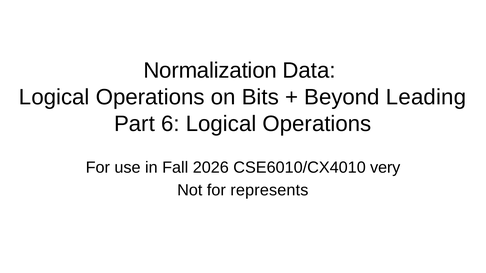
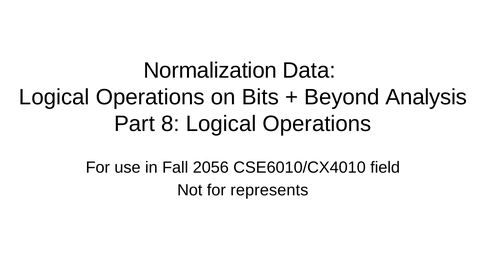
Leading: Leading -> Analysis (426, 97)
6: 6 -> 8 (170, 124)
2026: 2026 -> 2056 (211, 168)
very: very -> field (385, 168)
